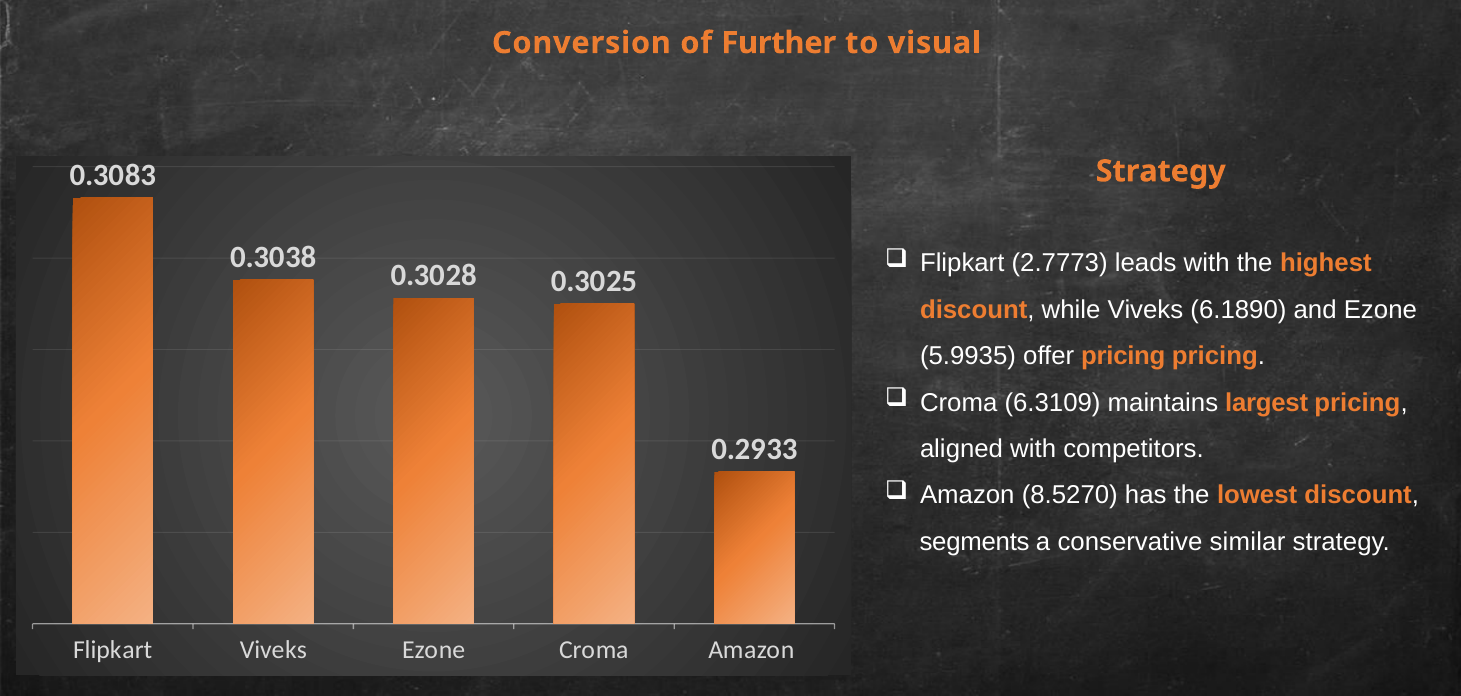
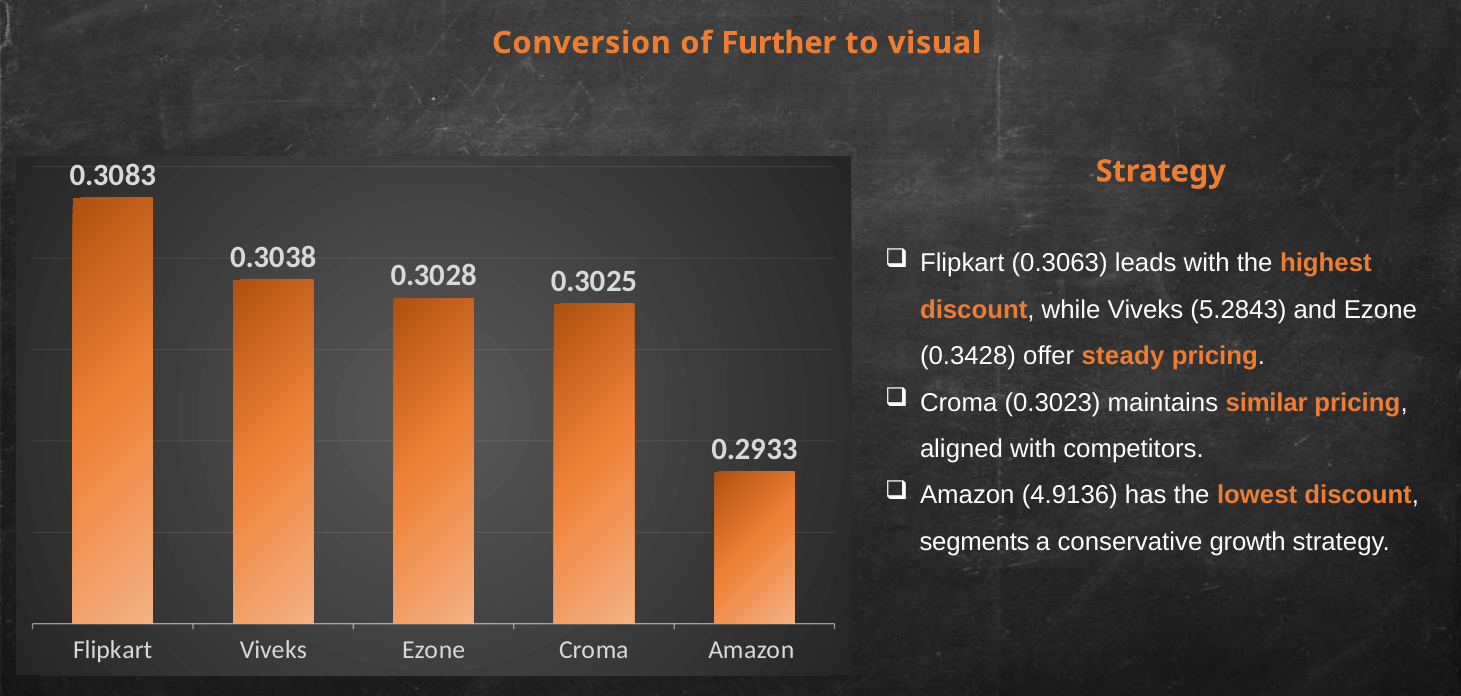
2.7773: 2.7773 -> 0.3063 (1060, 263)
6.1890: 6.1890 -> 5.2843 (1238, 310)
5.9935: 5.9935 -> 0.3428 (968, 356)
offer pricing: pricing -> steady (1123, 356)
6.3109: 6.3109 -> 0.3023 (1053, 402)
largest: largest -> similar (1267, 402)
8.5270: 8.5270 -> 4.9136 (1070, 495)
similar: similar -> growth (1248, 542)
